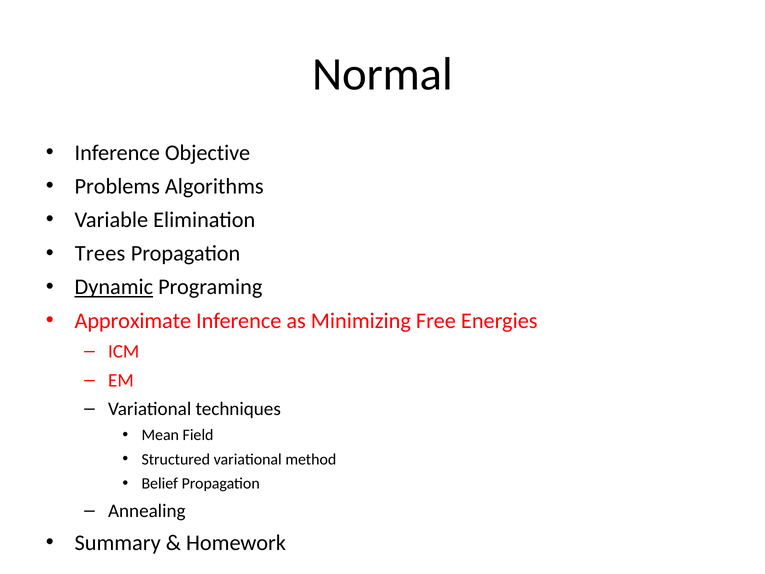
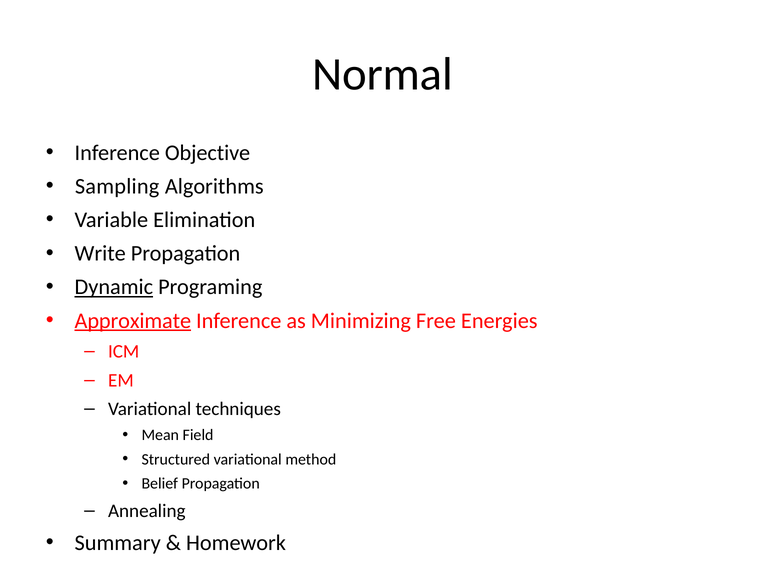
Problems: Problems -> Sampling (117, 186)
Trees: Trees -> Write (100, 253)
Approximate underline: none -> present (133, 321)
